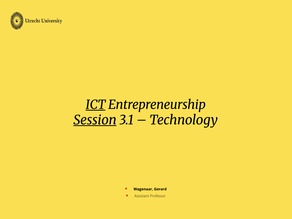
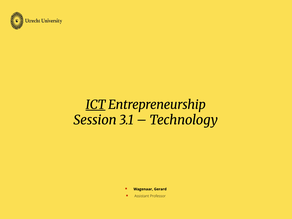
Session underline: present -> none (95, 120)
